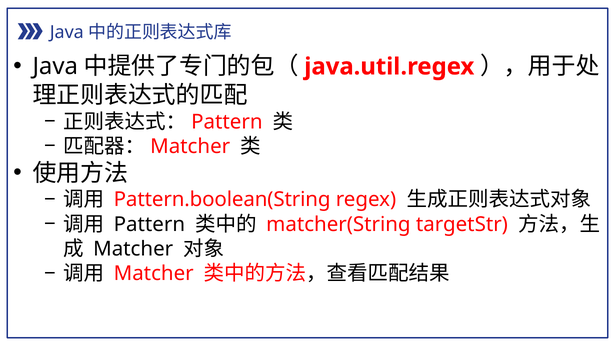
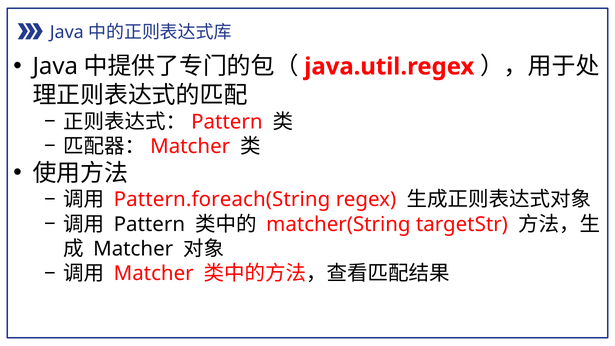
Pattern.boolean(String: Pattern.boolean(String -> Pattern.foreach(String (222, 200)
